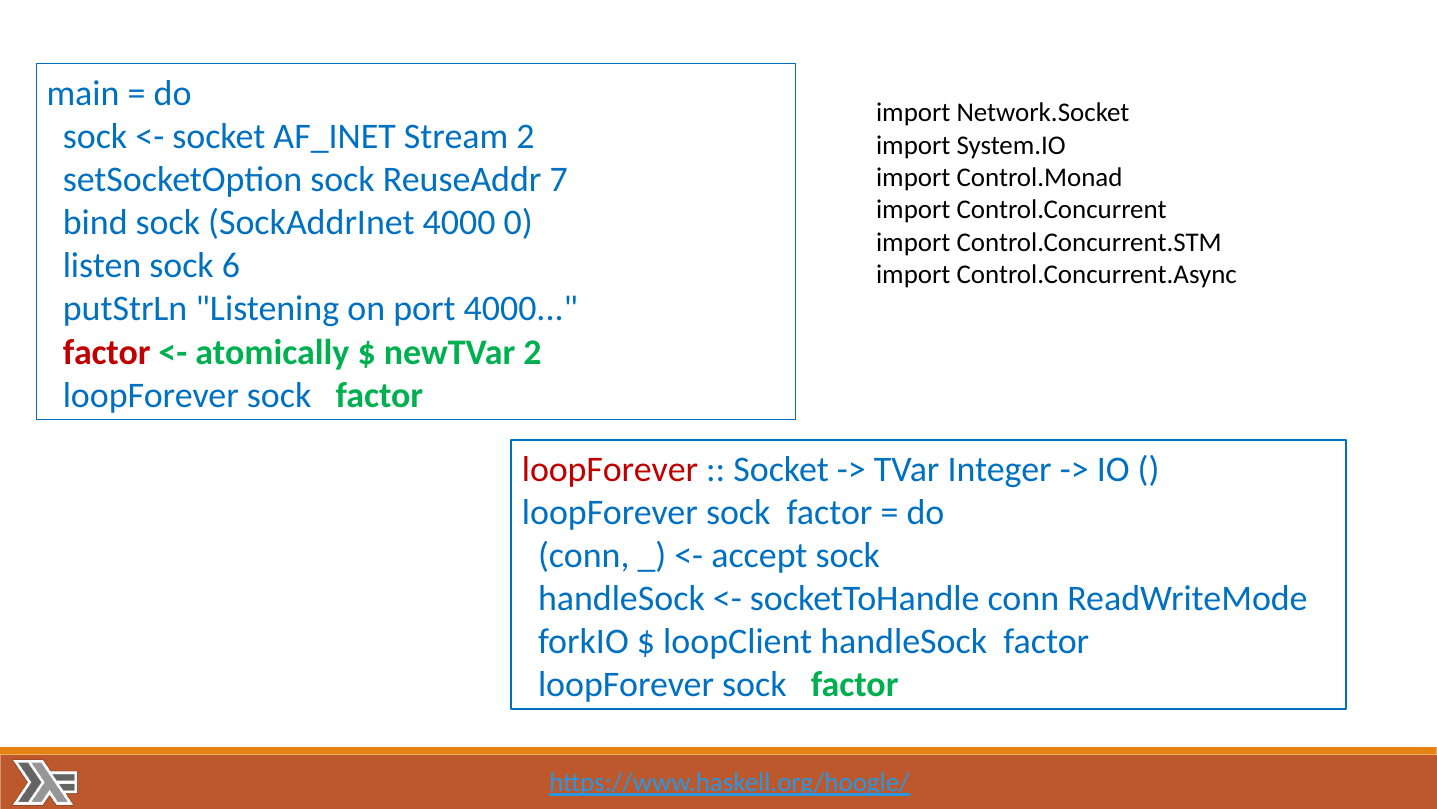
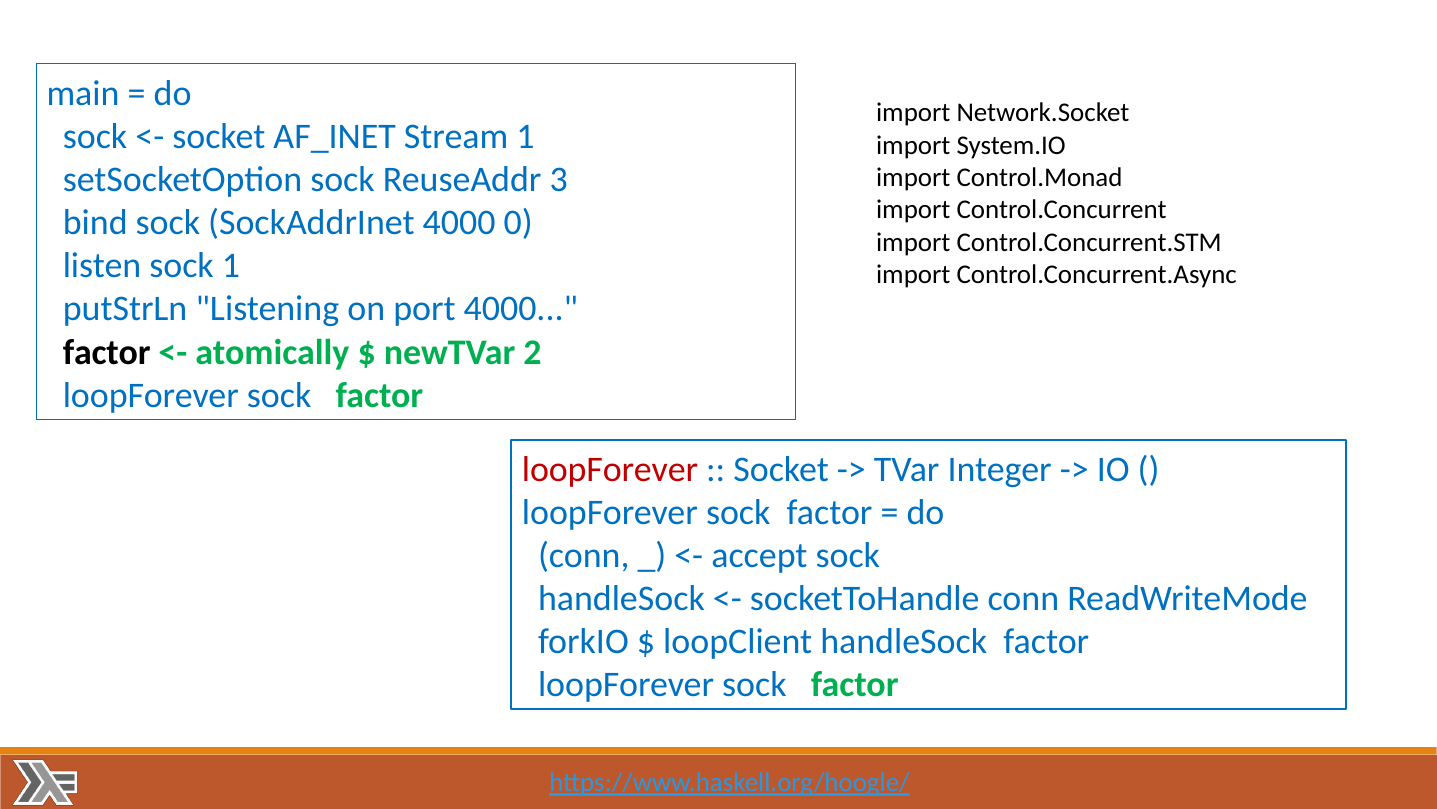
Stream 2: 2 -> 1 (526, 136)
7: 7 -> 3 (559, 179)
sock 6: 6 -> 1 (231, 266)
factor colour: red -> black (107, 352)
